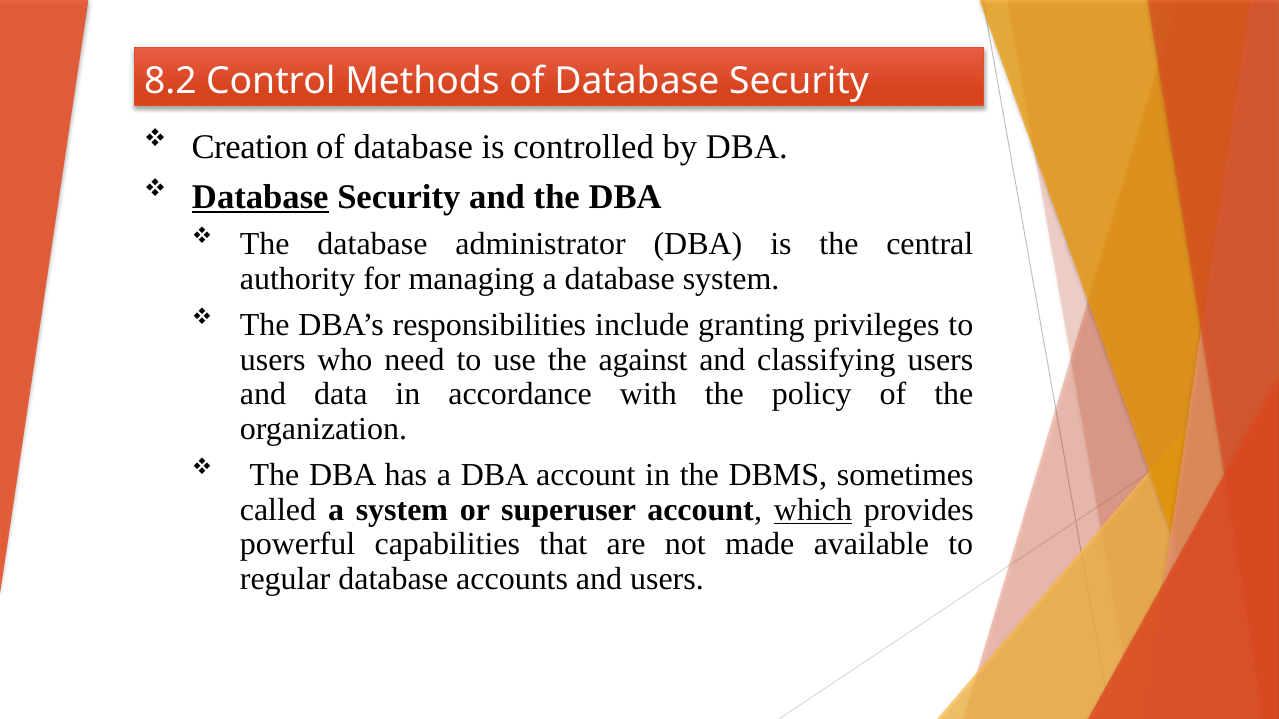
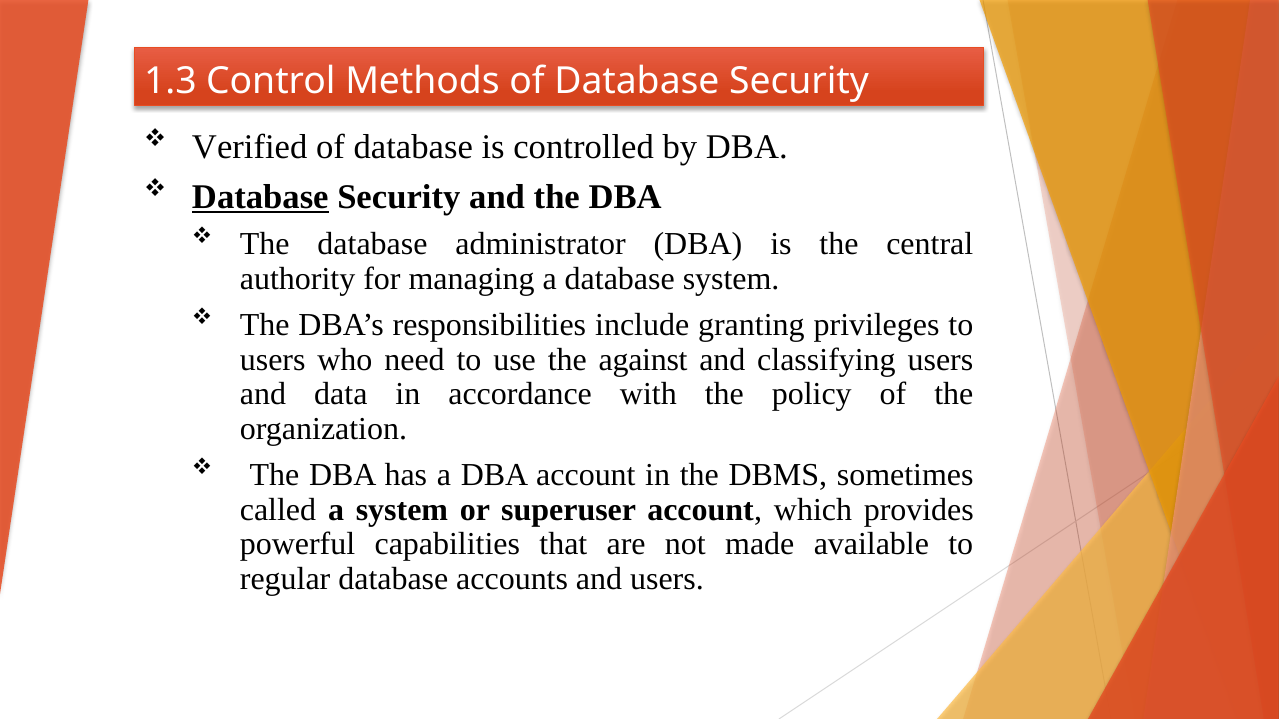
8.2: 8.2 -> 1.3 (170, 81)
Creation: Creation -> Verified (250, 148)
which underline: present -> none (813, 510)
